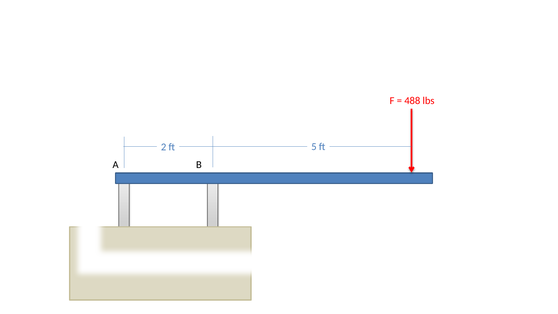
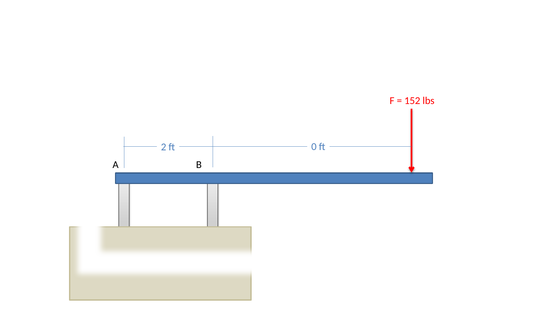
488: 488 -> 152 (412, 101)
5: 5 -> 0 (314, 147)
